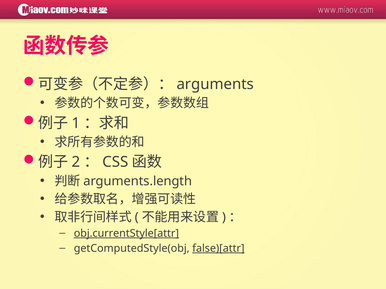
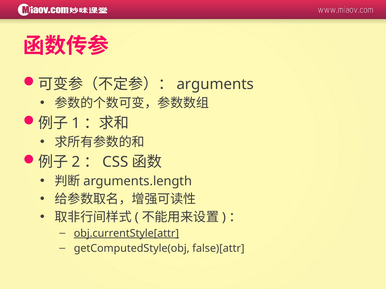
false)[attr underline: present -> none (218, 249)
